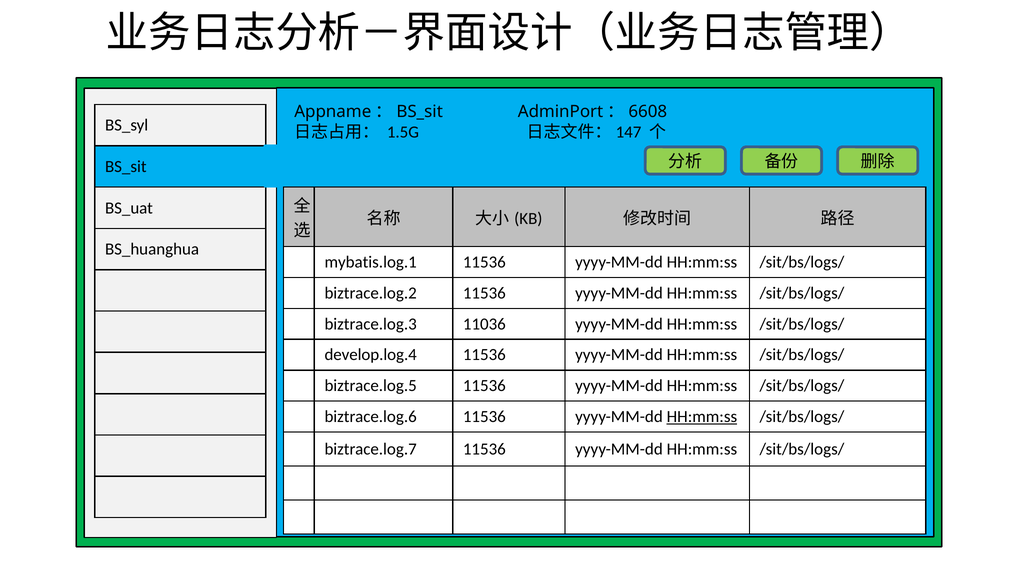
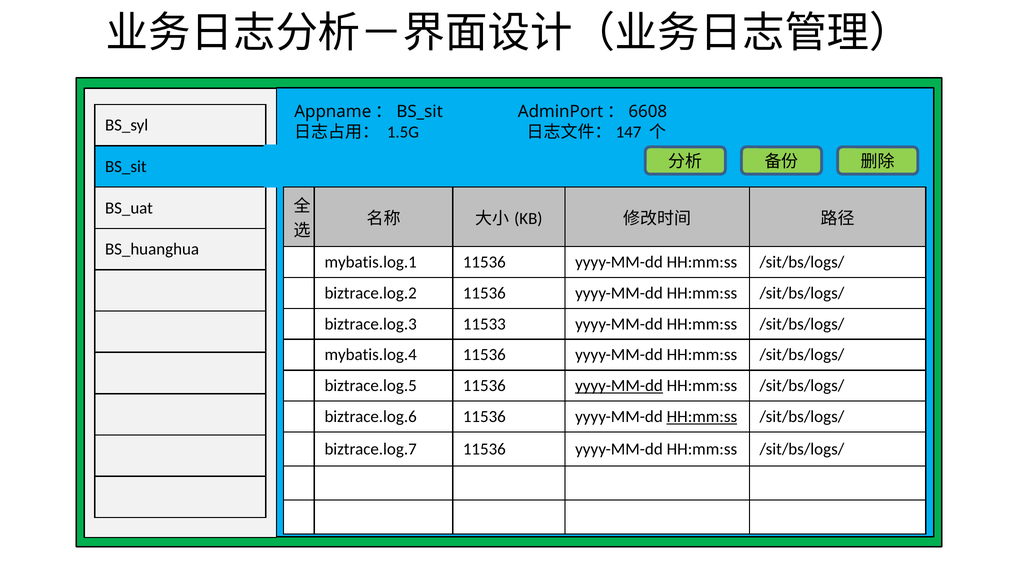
11036: 11036 -> 11533 (484, 324)
develop.log.4: develop.log.4 -> mybatis.log.4 (371, 355)
yyyy-MM-dd underline: none -> present (619, 386)
